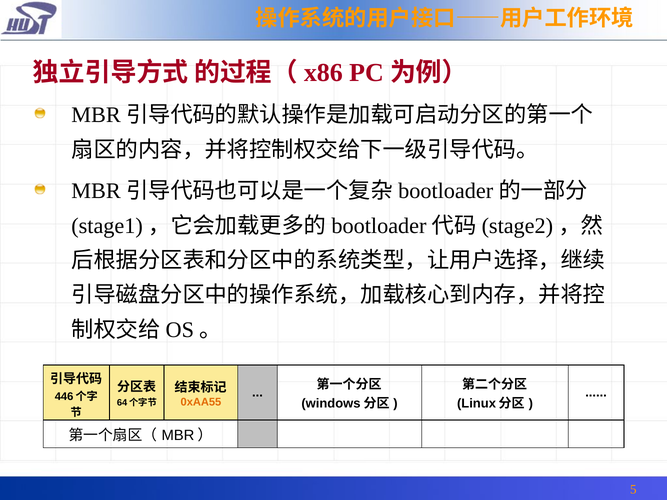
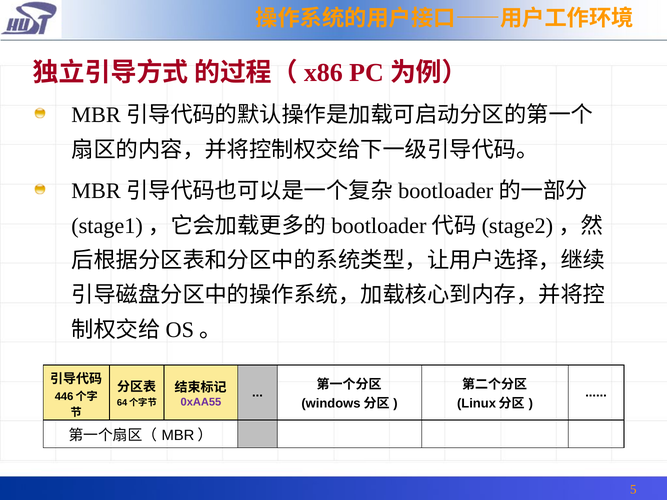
0xAA55 colour: orange -> purple (201, 402)
